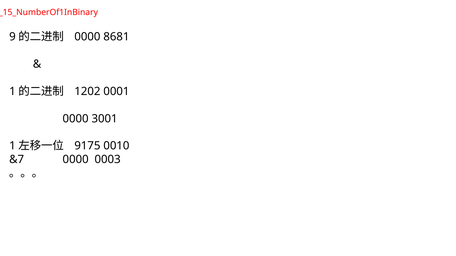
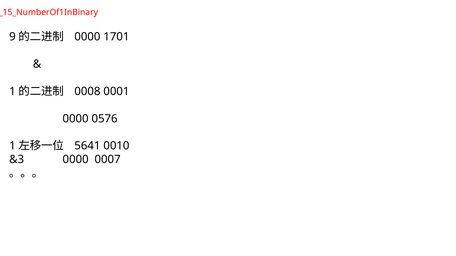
8681: 8681 -> 1701 (116, 37)
1202: 1202 -> 0008 (87, 91)
3001: 3001 -> 0576 (105, 119)
9175: 9175 -> 5641 (87, 146)
&7: &7 -> &3 (17, 160)
0003: 0003 -> 0007 (108, 160)
